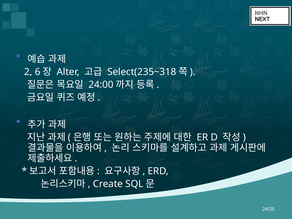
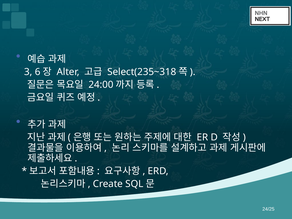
2: 2 -> 3 (28, 72)
